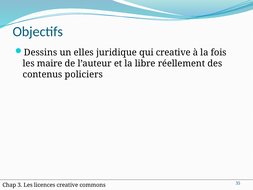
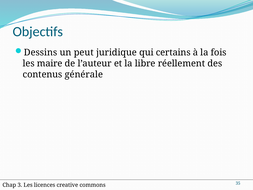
elles: elles -> peut (84, 52)
qui creative: creative -> certains (173, 52)
policiers: policiers -> générale (84, 74)
